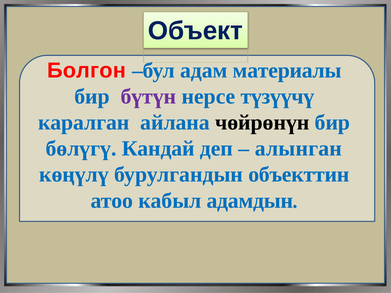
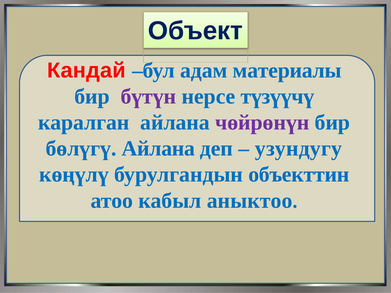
Болгон: Болгон -> Кандай (86, 70)
чөйрөнүн colour: black -> purple (262, 123)
бөлүгү Кандай: Кандай -> Айлана (158, 149)
алынган: алынган -> узундугу (298, 149)
адамдын: адамдын -> аныктоо (250, 201)
